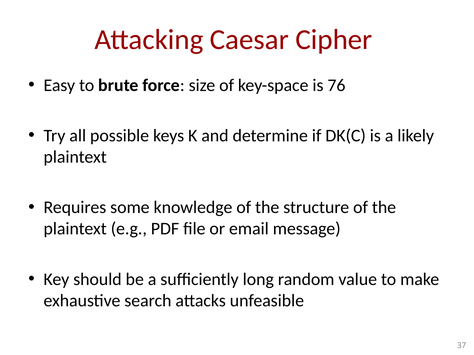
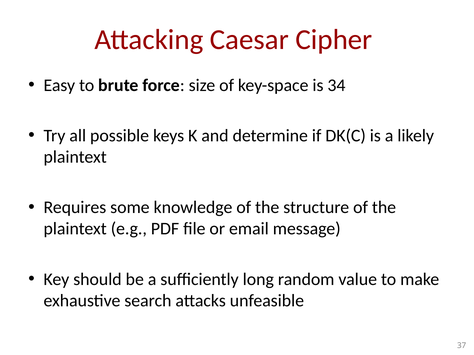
76: 76 -> 34 (336, 85)
